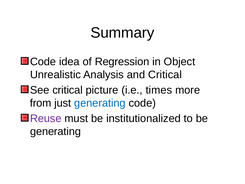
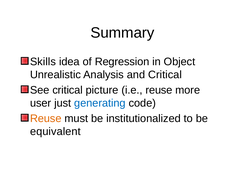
Code: Code -> Skills (43, 62)
i.e times: times -> reuse (159, 90)
from: from -> user (41, 103)
Reuse colour: purple -> orange (46, 118)
generating: generating -> equivalent (55, 131)
